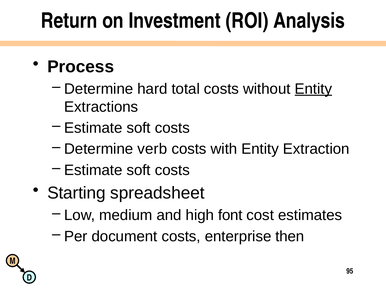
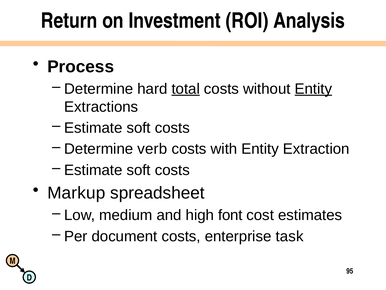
total underline: none -> present (186, 89)
Starting: Starting -> Markup (76, 193)
then: then -> task (290, 236)
